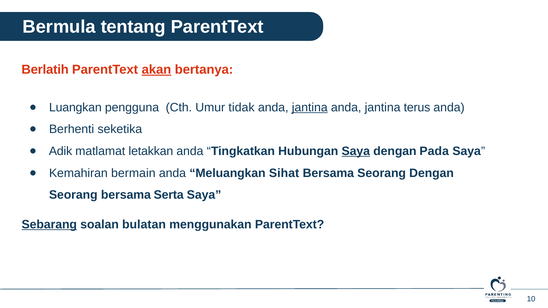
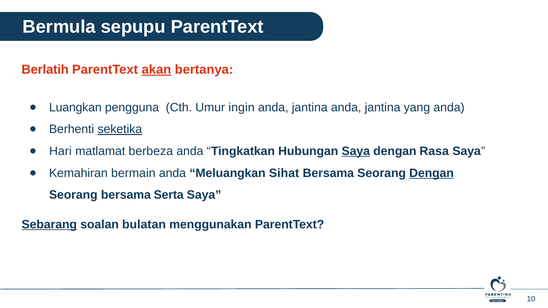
tentang: tentang -> sepupu (133, 27)
tidak: tidak -> ingin (242, 108)
jantina underline: present -> none (310, 108)
terus: terus -> yang (417, 108)
seketika underline: none -> present (120, 129)
Adik: Adik -> Hari (60, 151)
letakkan: letakkan -> berbeza (151, 151)
Pada: Pada -> Rasa (434, 151)
Dengan underline: none -> present (432, 173)
